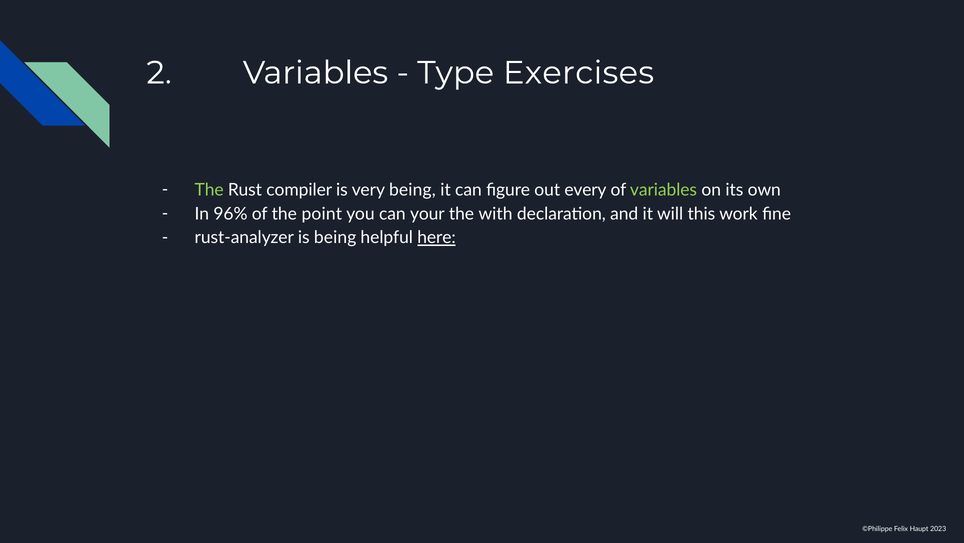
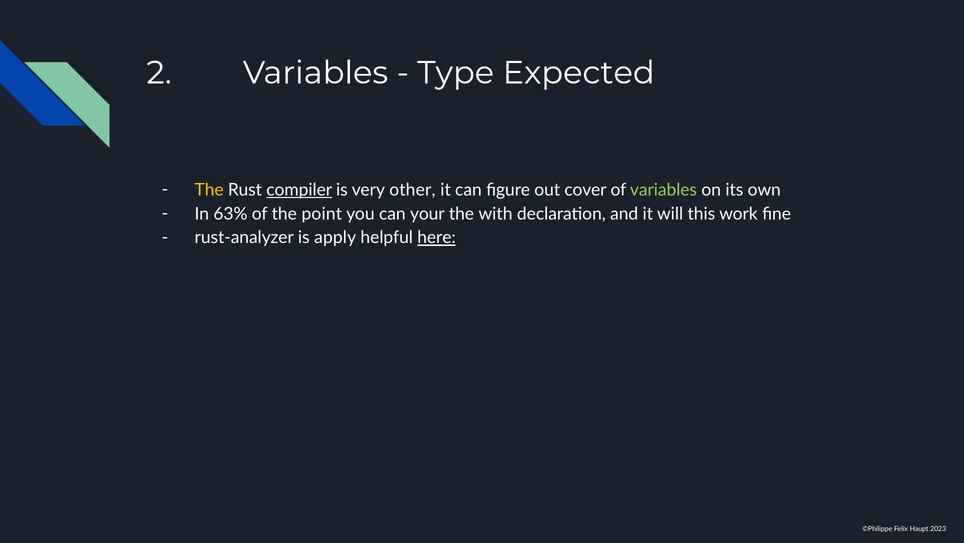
Exercises: Exercises -> Expected (579, 73)
The colour: light green -> yellow (209, 190)
compiler underline: none -> present (299, 190)
very being: being -> other (412, 190)
every: every -> cover (585, 190)
96%: 96% -> 63% (230, 214)
is being: being -> apply (335, 237)
